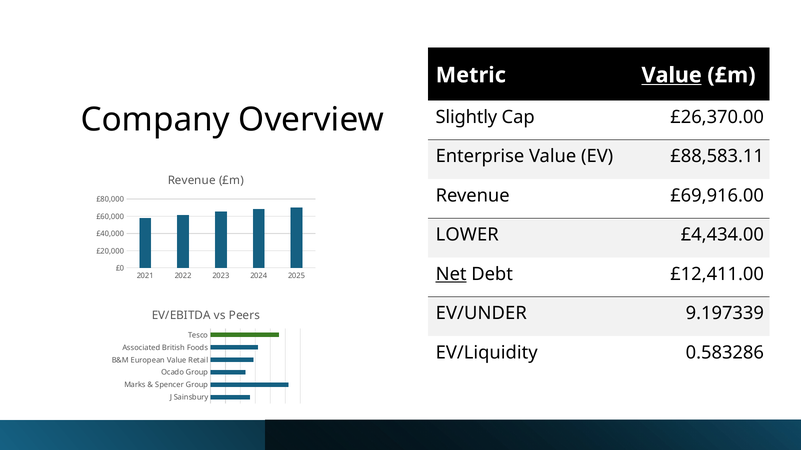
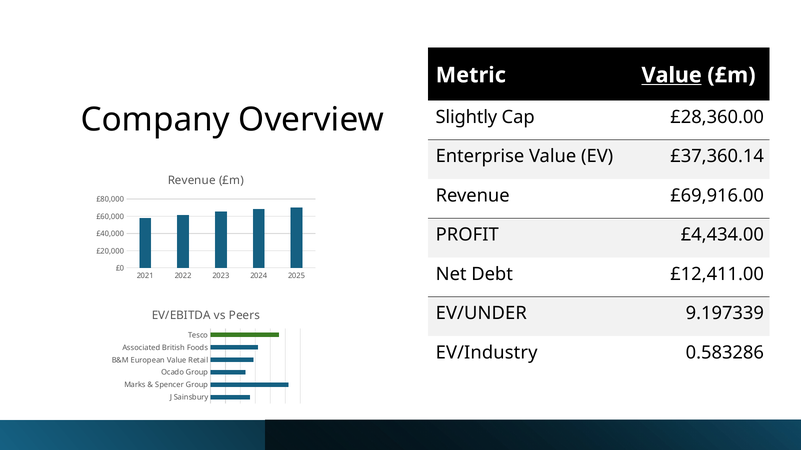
£26,370.00: £26,370.00 -> £28,360.00 (717, 117)
£88,583.11: £88,583.11 -> £37,360.14 (717, 157)
LOWER: LOWER -> PROFIT (467, 235)
Net underline: present -> none (451, 274)
EV/Liquidity: EV/Liquidity -> EV/Industry (487, 353)
